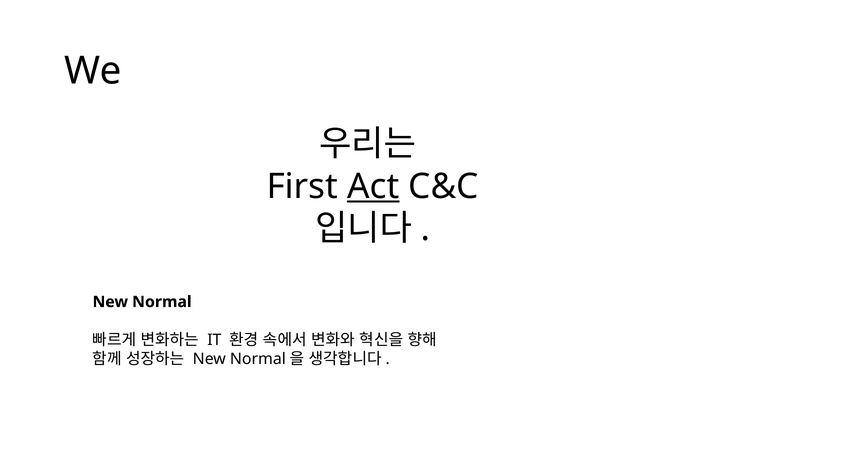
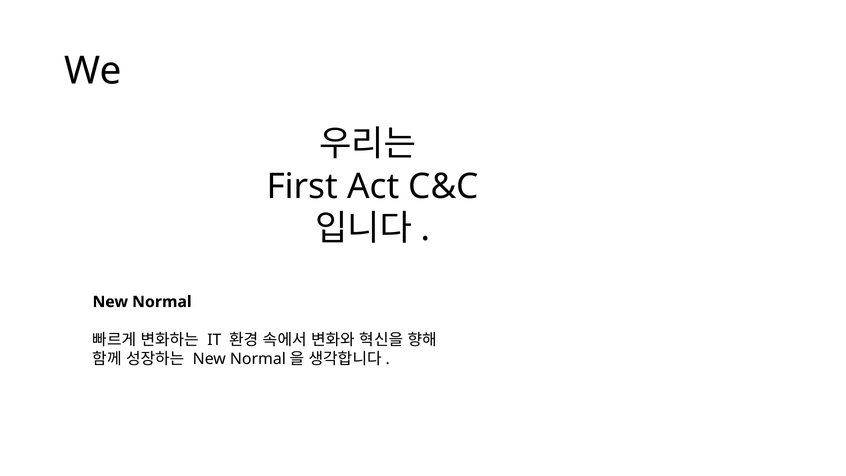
Act underline: present -> none (373, 186)
